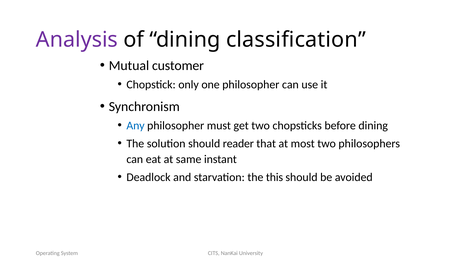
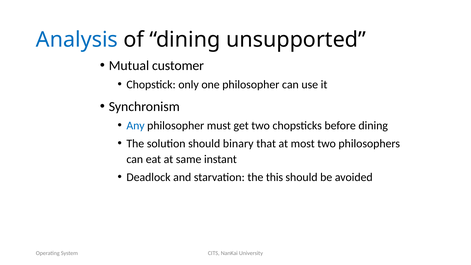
Analysis colour: purple -> blue (77, 40)
classification: classification -> unsupported (296, 40)
reader: reader -> binary (238, 144)
